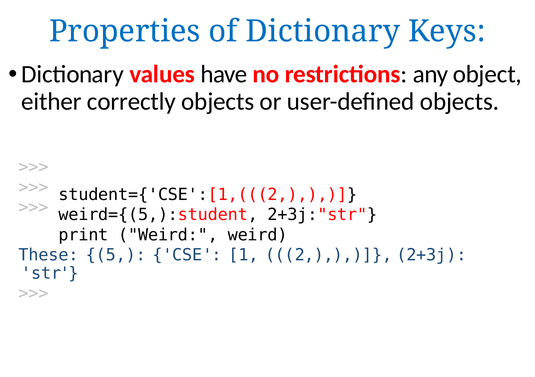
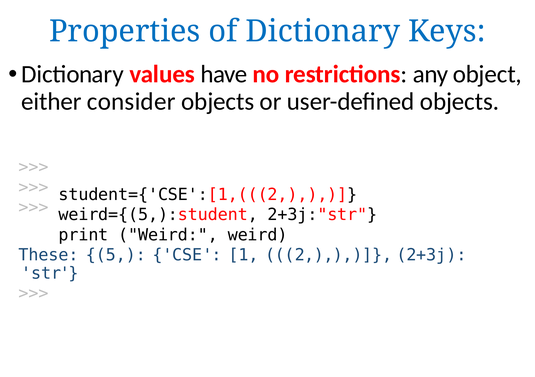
correctly: correctly -> consider (131, 102)
